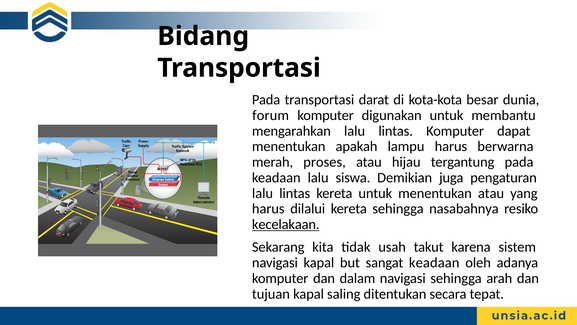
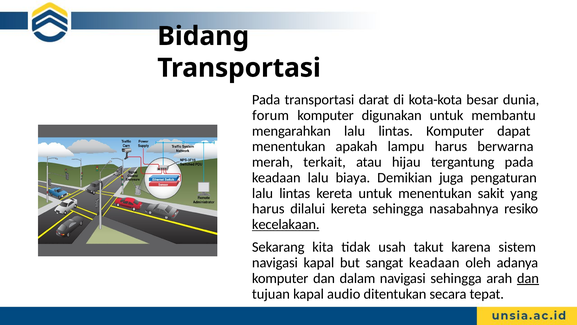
proses: proses -> terkait (325, 162)
siswa: siswa -> biaya (353, 177)
menentukan atau: atau -> sakit (491, 193)
dan underline: none -> present (528, 278)
saling: saling -> audio (344, 294)
